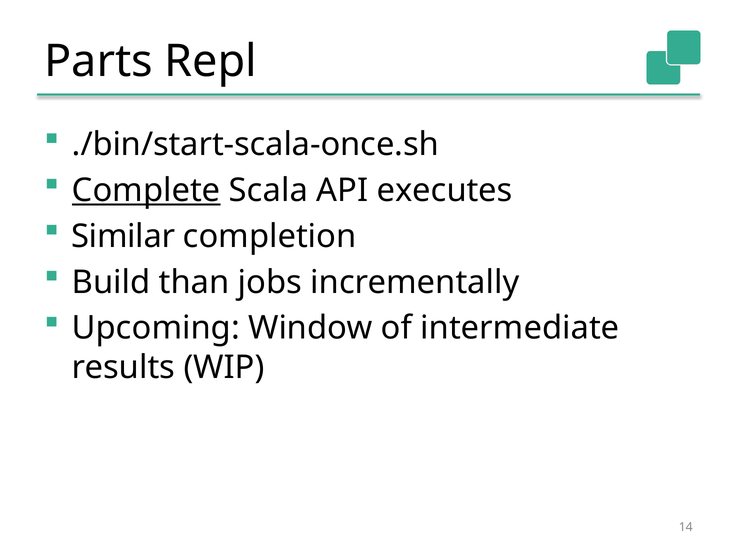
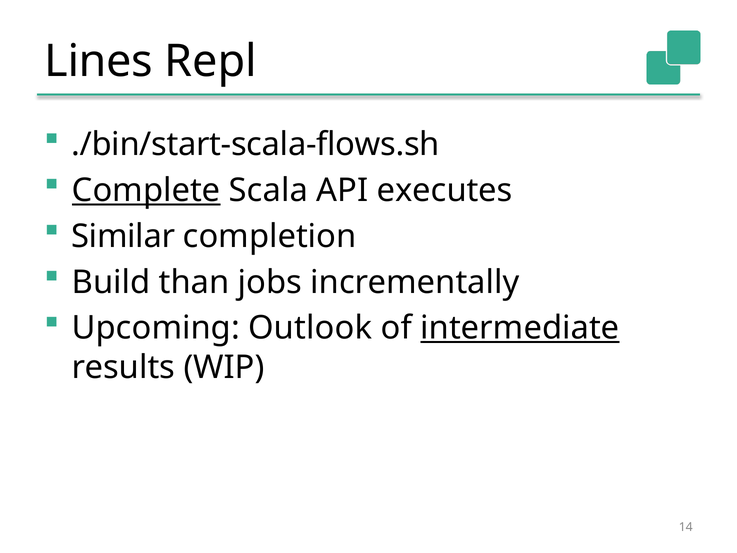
Parts: Parts -> Lines (99, 61)
./bin/start-scala-once.sh: ./bin/start-scala-once.sh -> ./bin/start-scala-flows.sh (256, 144)
Window: Window -> Outlook (310, 328)
intermediate underline: none -> present (520, 328)
